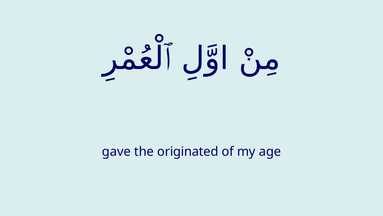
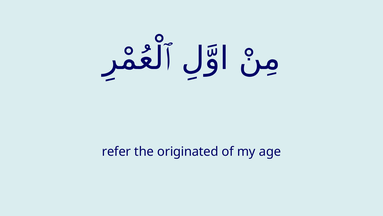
gave: gave -> refer (116, 151)
